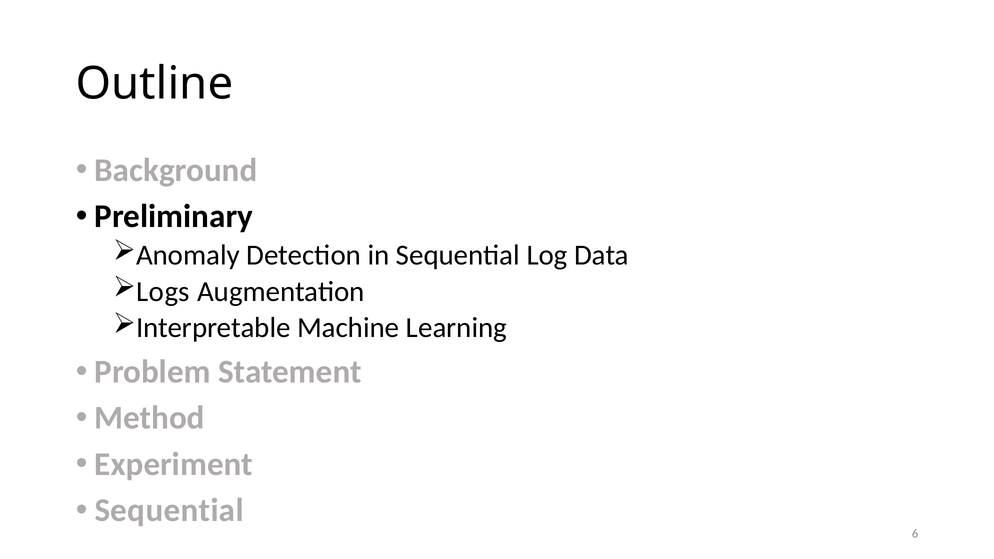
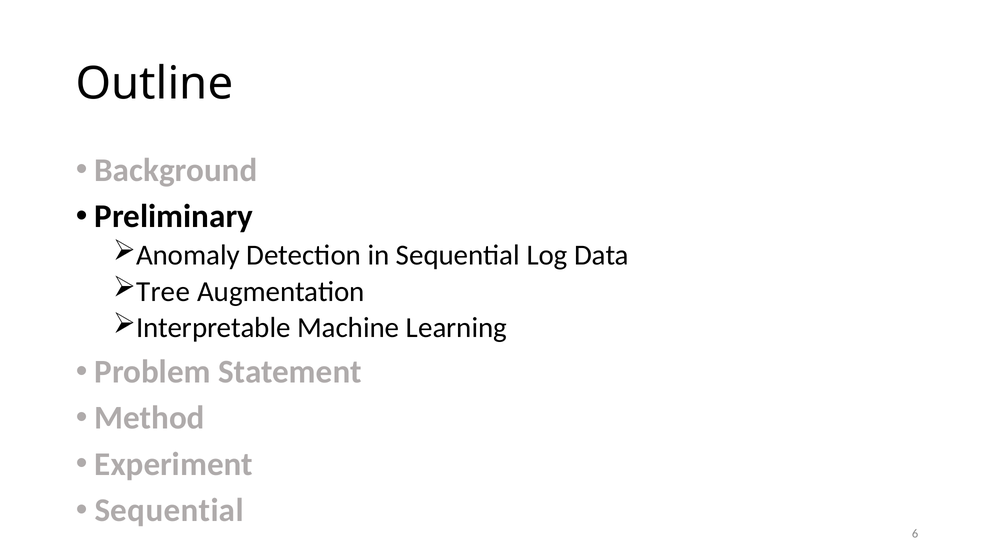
Logs: Logs -> Tree (163, 292)
